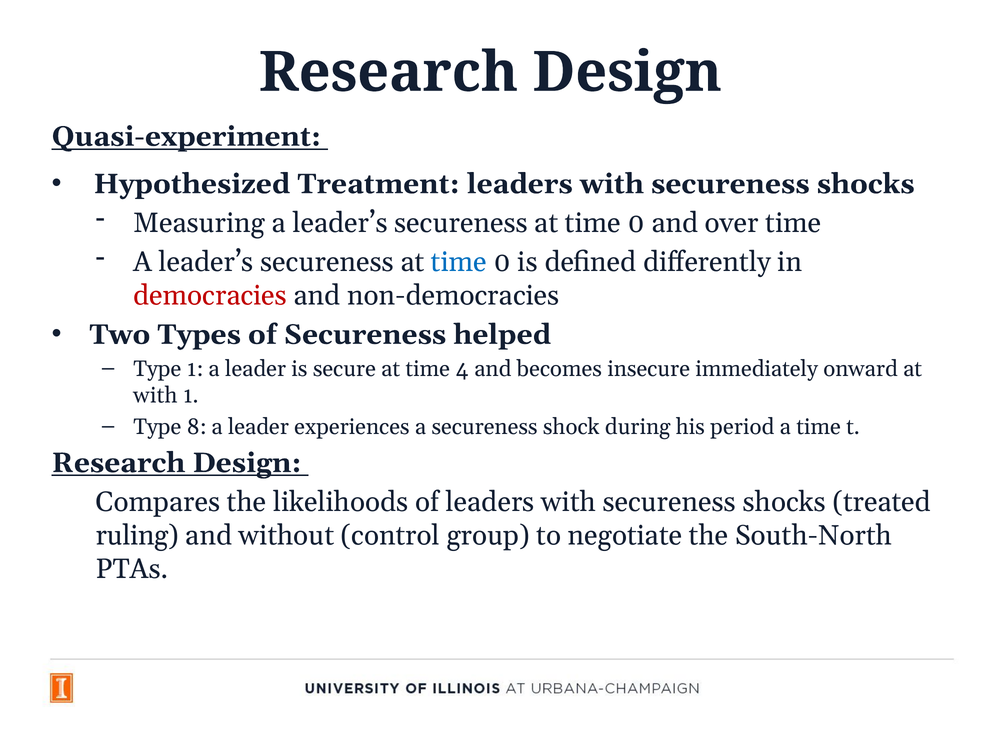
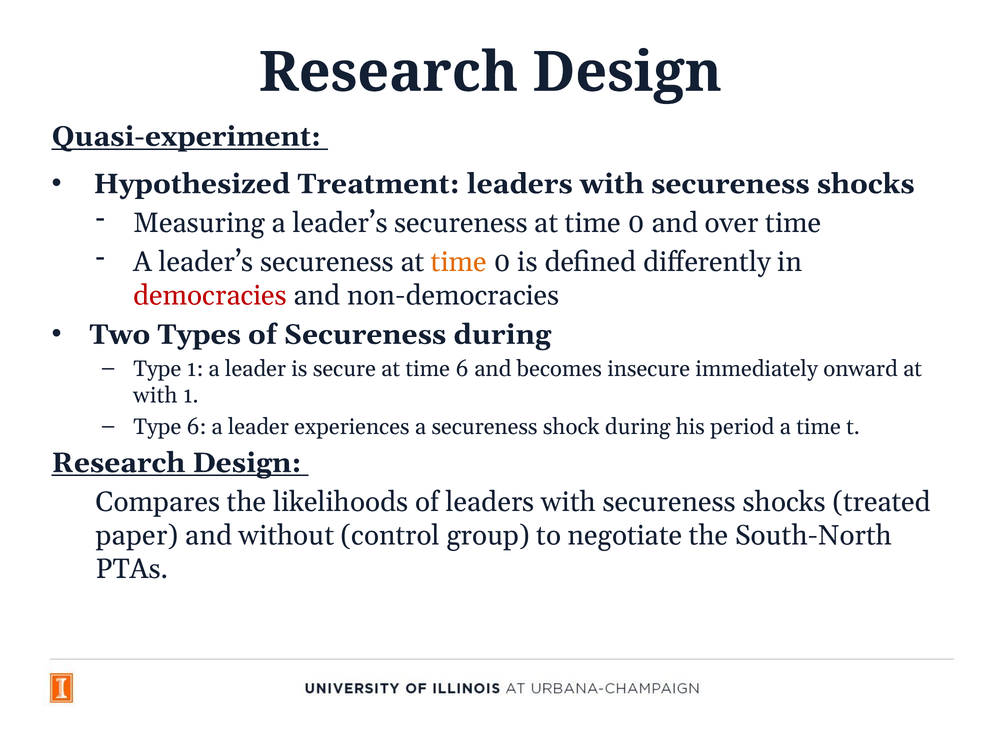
time colour: blue -> orange (459, 262)
Secureness helped: helped -> during (502, 335)
time 4: 4 -> 6 (462, 369)
Type 8: 8 -> 6 (196, 427)
ruling: ruling -> paper (137, 535)
